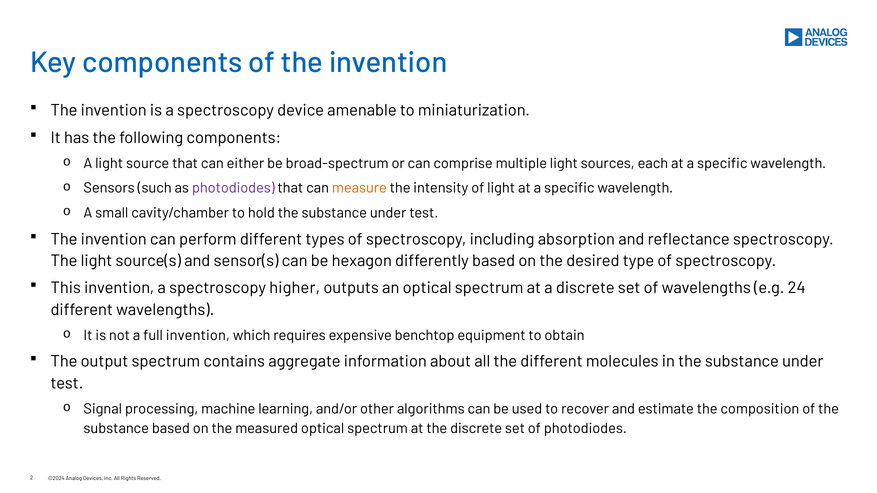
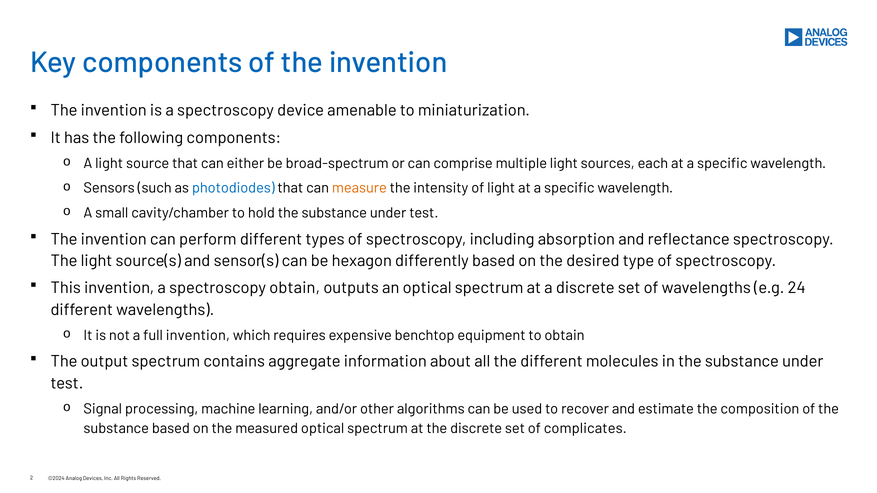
photodiodes colour: purple -> blue (233, 188)
spectroscopy higher: higher -> obtain (295, 288)
of photodiodes: photodiodes -> complicates (585, 428)
